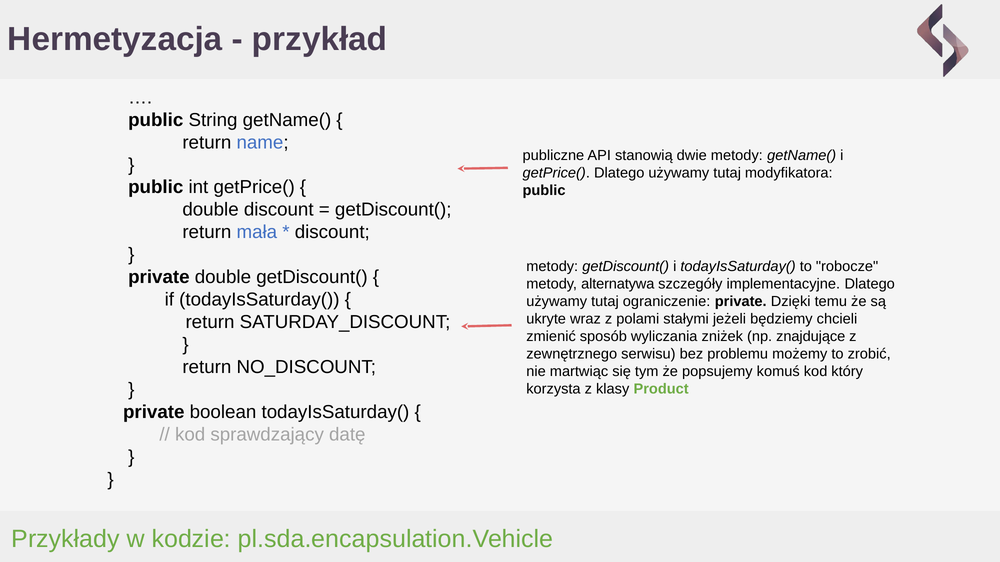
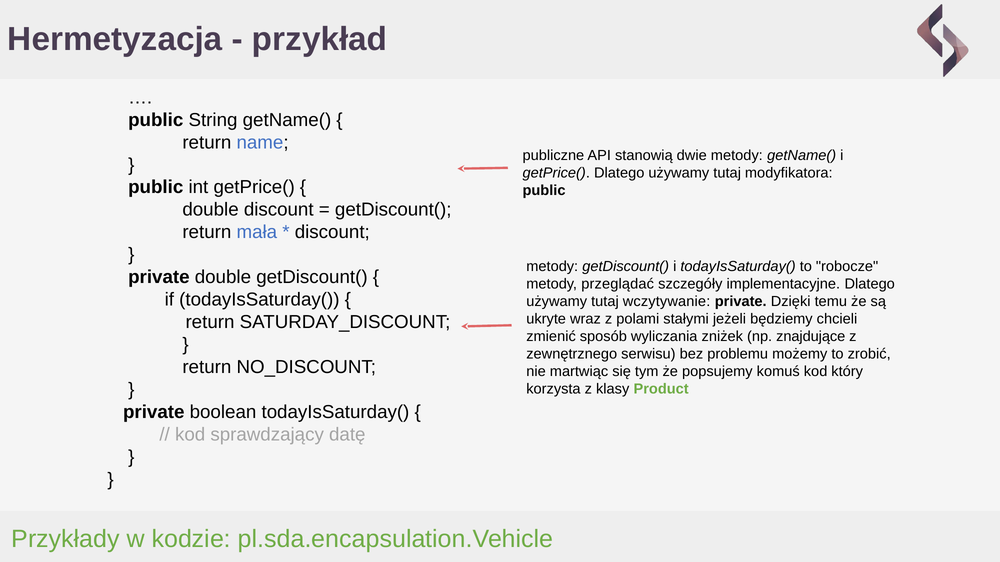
alternatywa: alternatywa -> przeglądać (618, 284)
ograniczenie: ograniczenie -> wczytywanie (667, 302)
